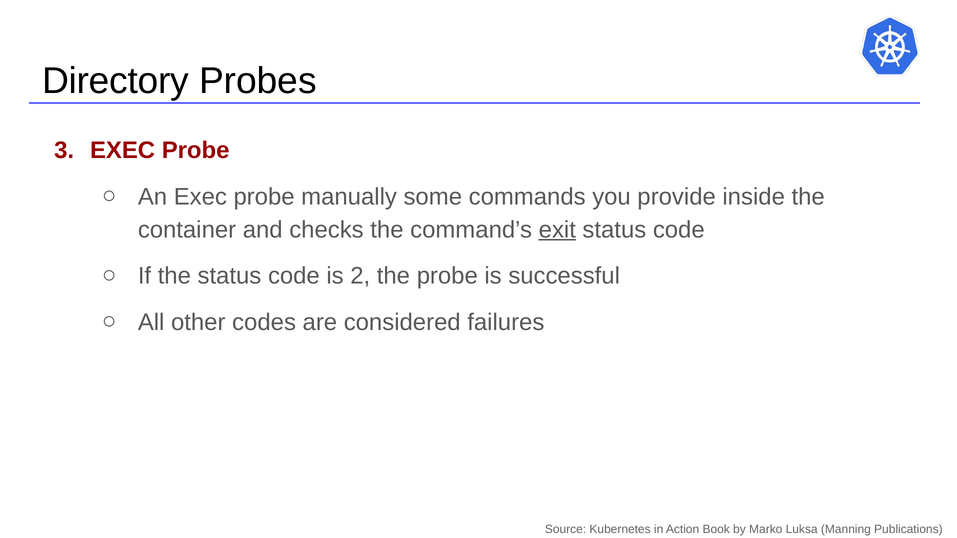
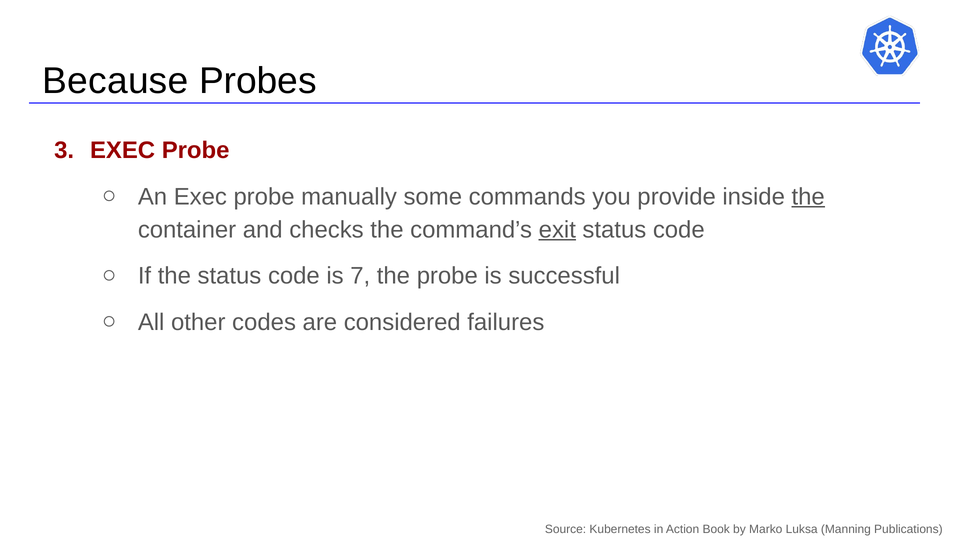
Directory: Directory -> Because (115, 81)
the underline: none -> present (808, 197)
2: 2 -> 7 (360, 276)
